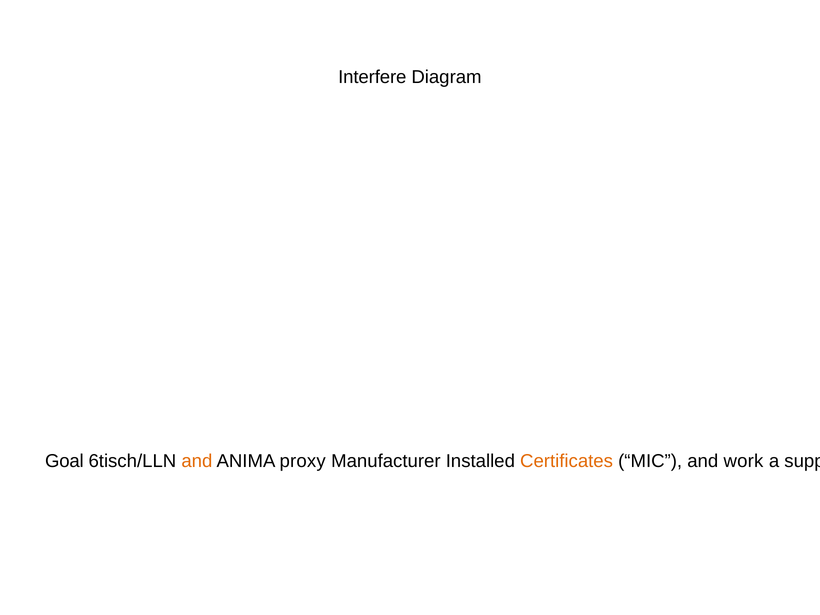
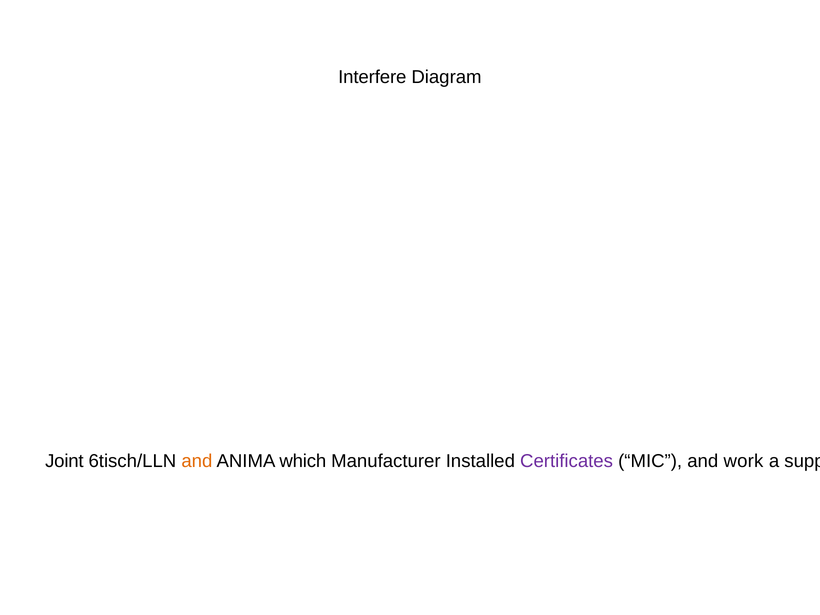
Goal: Goal -> Joint (64, 461)
ANIMA proxy: proxy -> which (303, 461)
Certificates colour: orange -> purple (567, 461)
